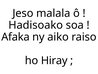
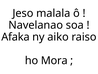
Hadisoako: Hadisoako -> Navelanao (36, 25)
Hiray: Hiray -> Mora (54, 60)
